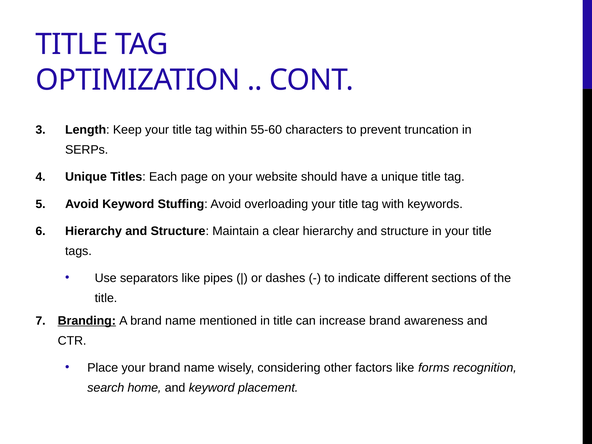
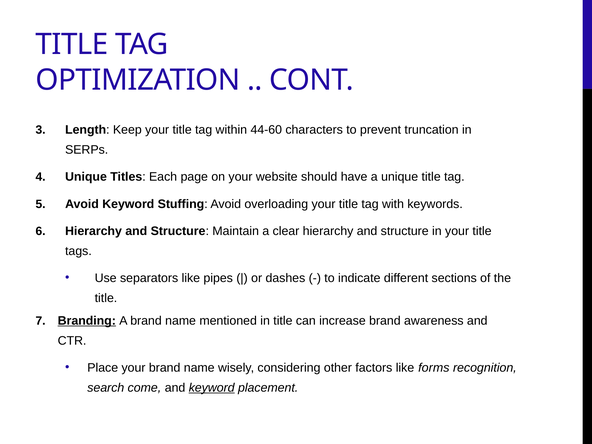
55-60: 55-60 -> 44-60 (266, 130)
home: home -> come (144, 388)
keyword underline: none -> present (212, 388)
